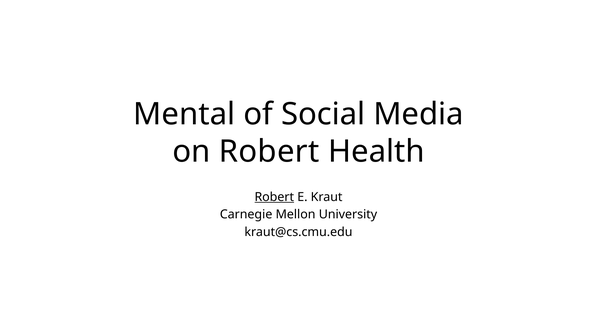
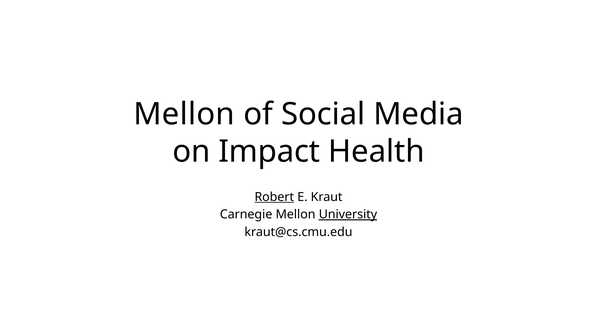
Mental: Mental -> Mellon (184, 114)
on Robert: Robert -> Impact (269, 151)
University underline: none -> present (348, 214)
